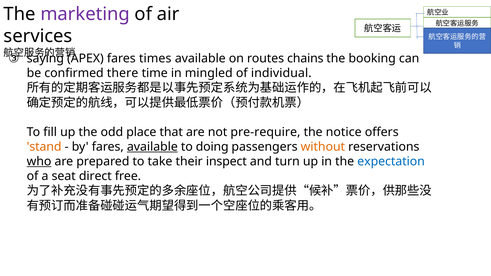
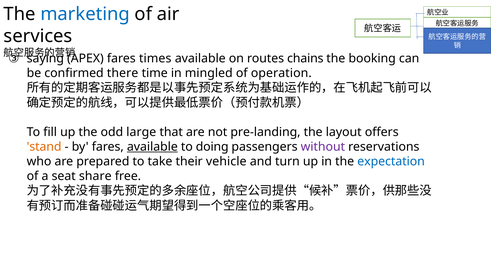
marketing colour: purple -> blue (85, 14)
individual: individual -> operation (281, 73)
place: place -> large (141, 132)
pre-require: pre-require -> pre-landing (265, 132)
notice: notice -> layout (344, 132)
without colour: orange -> purple (323, 147)
who underline: present -> none (39, 162)
inspect: inspect -> vehicle (226, 162)
direct: direct -> share (95, 176)
